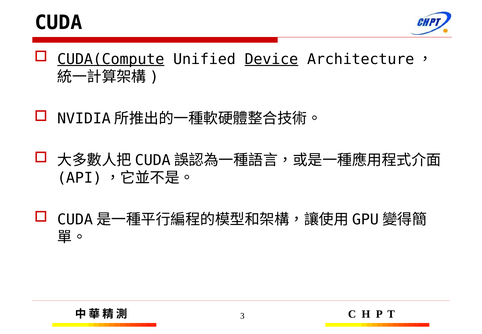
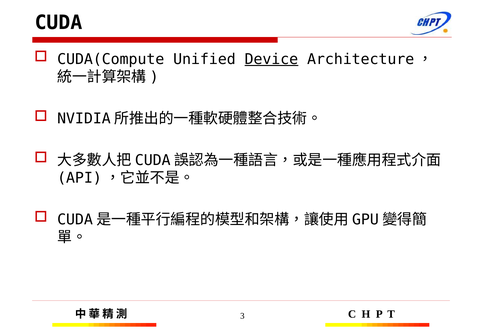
CUDA(Compute underline: present -> none (111, 59)
